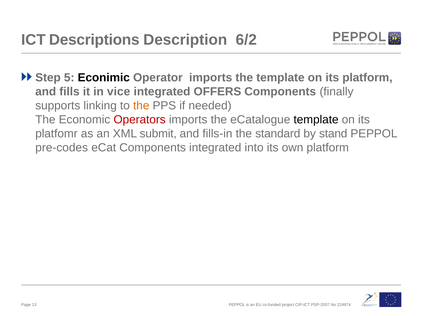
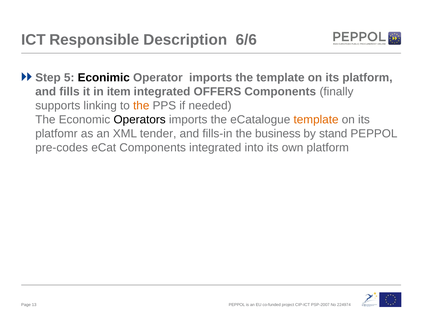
Descriptions: Descriptions -> Responsible (94, 40)
6/2: 6/2 -> 6/6 (246, 40)
vice: vice -> item (119, 92)
Operators colour: red -> black (140, 120)
template colour: black -> orange (316, 120)
submit: submit -> tender (158, 134)
standard: standard -> business (278, 134)
